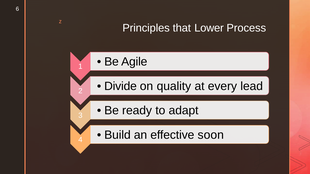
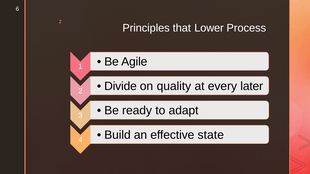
lead: lead -> later (252, 86)
soon: soon -> state (211, 135)
